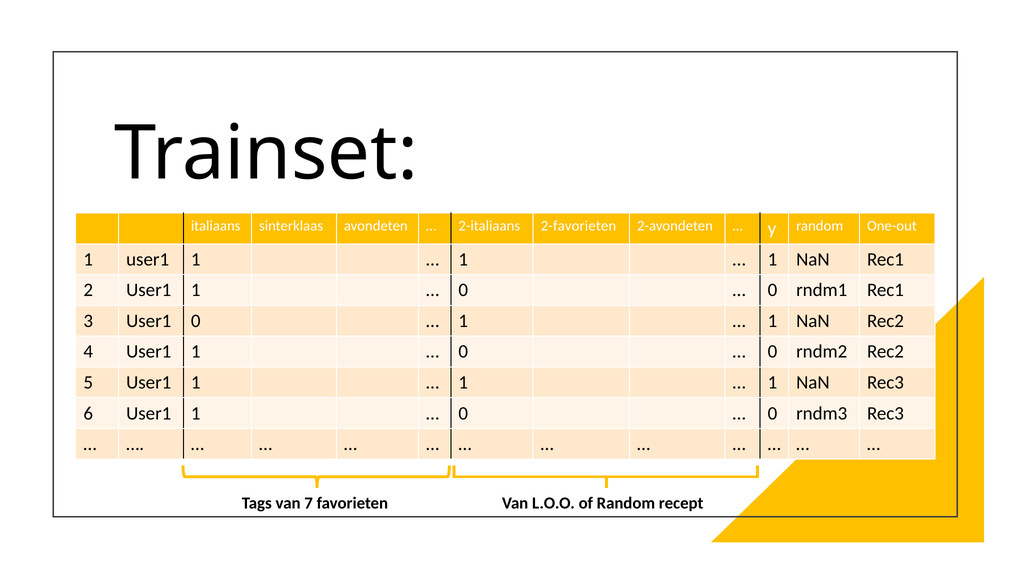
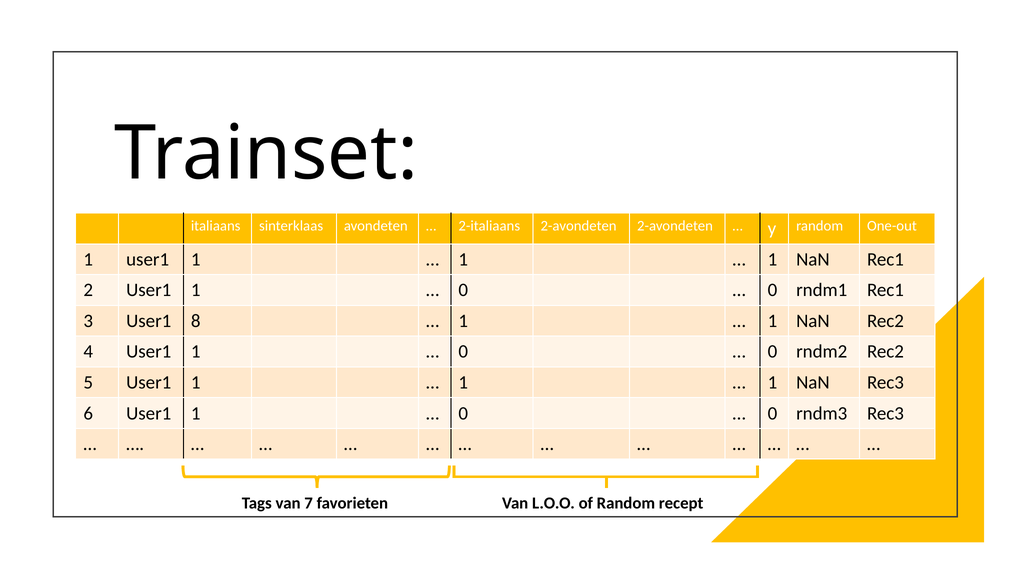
2-italiaans 2-favorieten: 2-favorieten -> 2-avondeten (579, 226)
User1 0: 0 -> 8 (196, 321)
